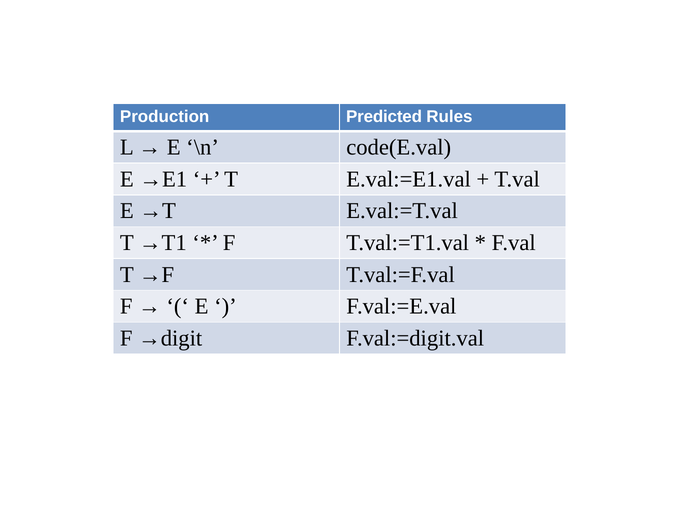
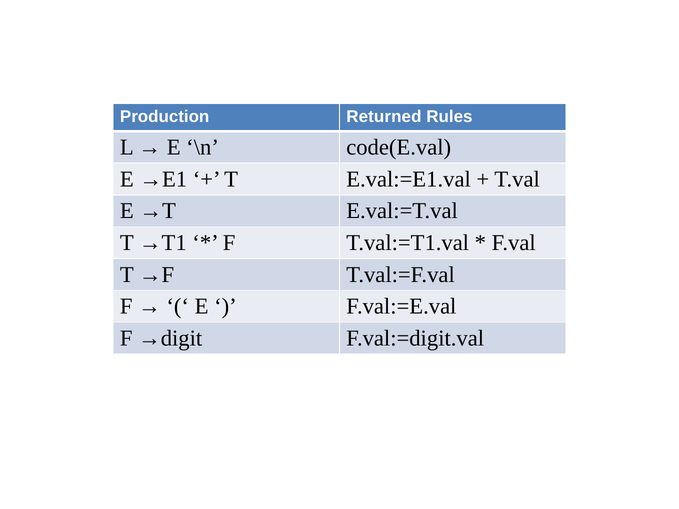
Predicted: Predicted -> Returned (384, 117)
